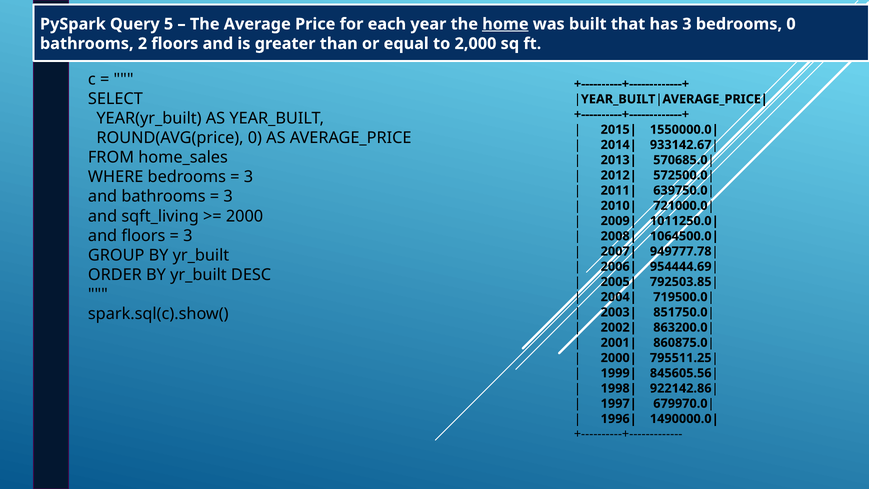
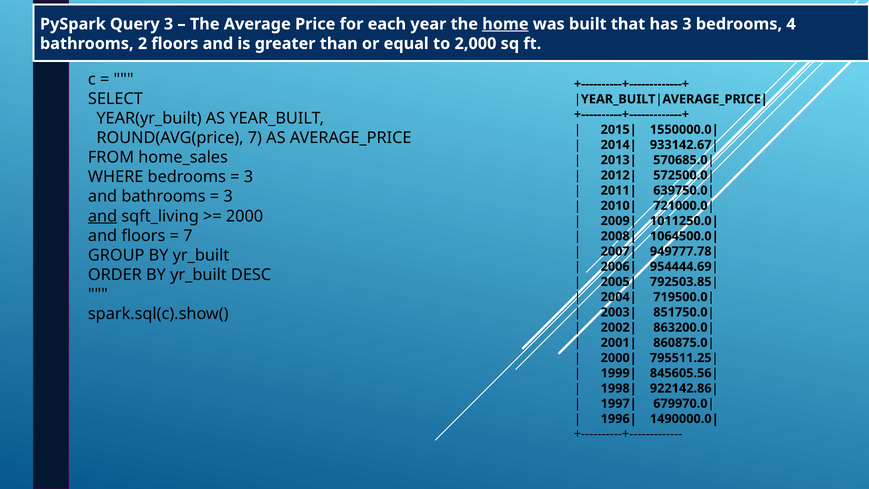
Query 5: 5 -> 3 (169, 24)
bedrooms 0: 0 -> 4 (791, 24)
ROUND(AVG(price 0: 0 -> 7 (255, 138)
and underline: none -> present (103, 216)
3: 3 -> 7 (188, 236)
